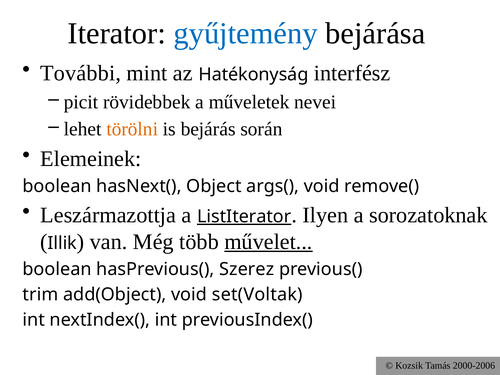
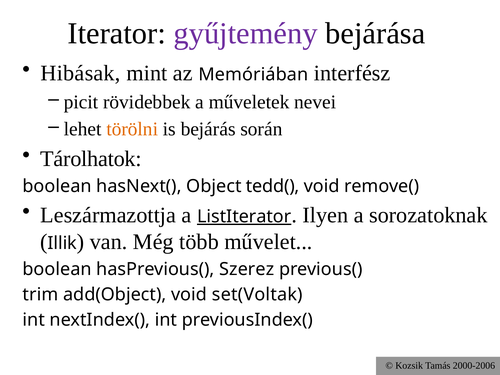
gyűjtemény colour: blue -> purple (246, 33)
További: További -> Hibásak (81, 73)
Hatékonyság: Hatékonyság -> Memóriában (253, 75)
Elemeinek: Elemeinek -> Tárolhatok (91, 159)
args(: args( -> tedd( (273, 186)
művelet underline: present -> none (268, 242)
